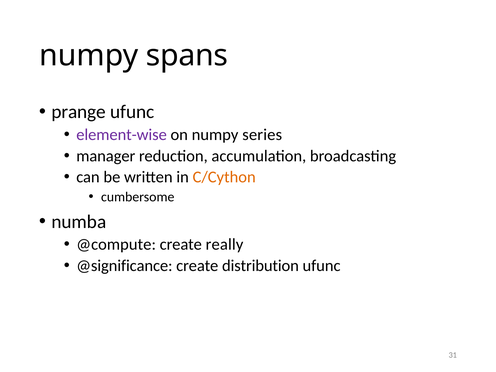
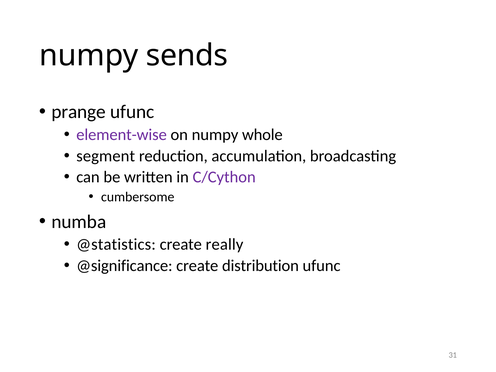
spans: spans -> sends (187, 56)
series: series -> whole (262, 135)
manager: manager -> segment (106, 156)
C/Cython colour: orange -> purple (224, 177)
@compute: @compute -> @statistics (116, 245)
